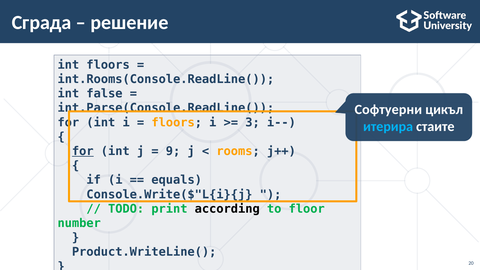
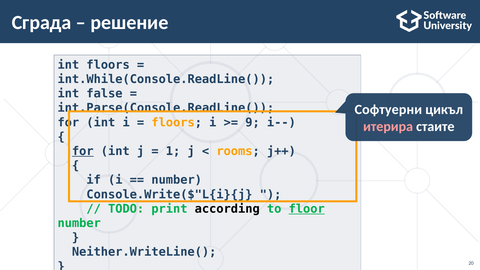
int.Rooms(Console.ReadLine(: int.Rooms(Console.ReadLine( -> int.While(Console.ReadLine( (166, 79)
3: 3 -> 9 (253, 122)
итерира colour: light blue -> pink (388, 127)
9: 9 -> 1 (173, 151)
equals: equals -> number (177, 180)
floor underline: none -> present (307, 209)
Product.WriteLine(: Product.WriteLine( -> Neither.WriteLine( (144, 252)
